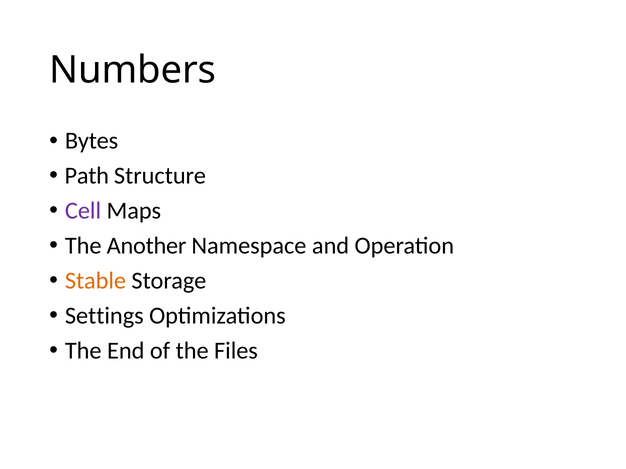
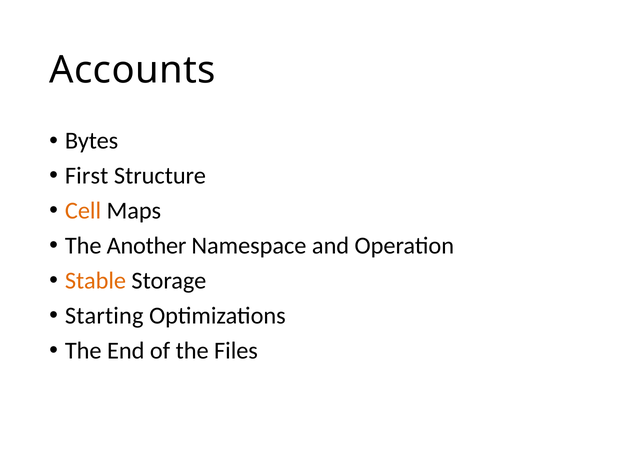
Numbers: Numbers -> Accounts (133, 70)
Path: Path -> First (87, 176)
Cell colour: purple -> orange (83, 211)
Settings: Settings -> Starting (104, 316)
